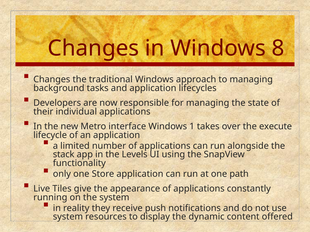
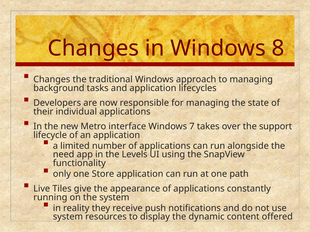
1: 1 -> 7 (192, 127)
execute: execute -> support (276, 127)
stack: stack -> need (64, 155)
